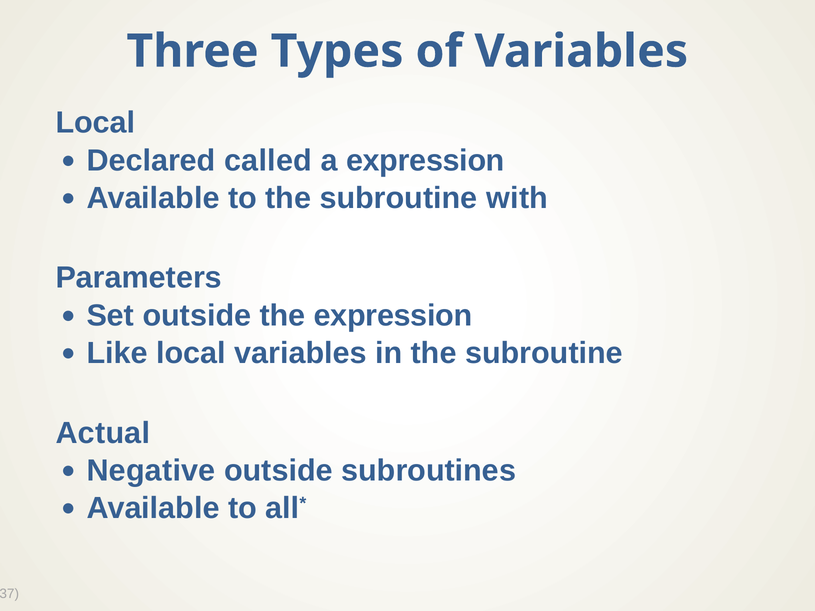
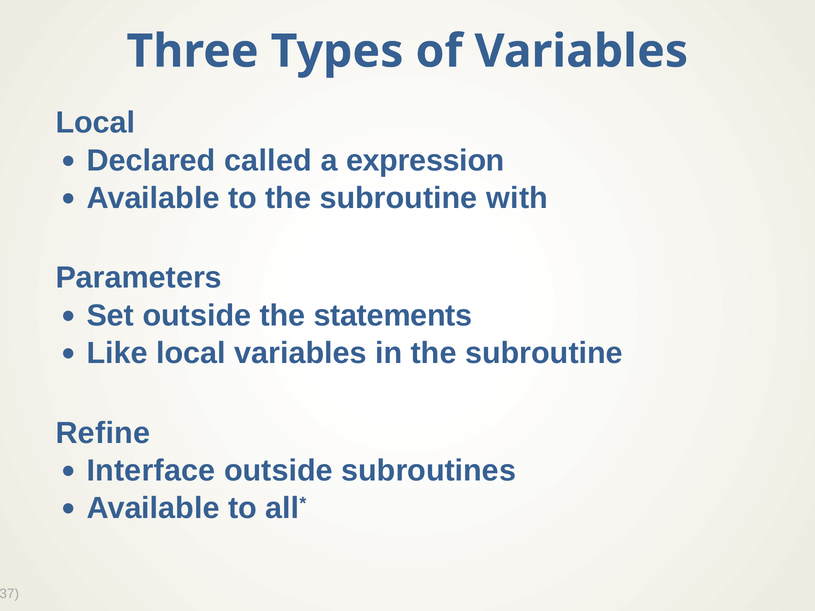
the expression: expression -> statements (393, 316)
Actual: Actual -> Refine (103, 433)
Negative: Negative -> Interface (151, 471)
